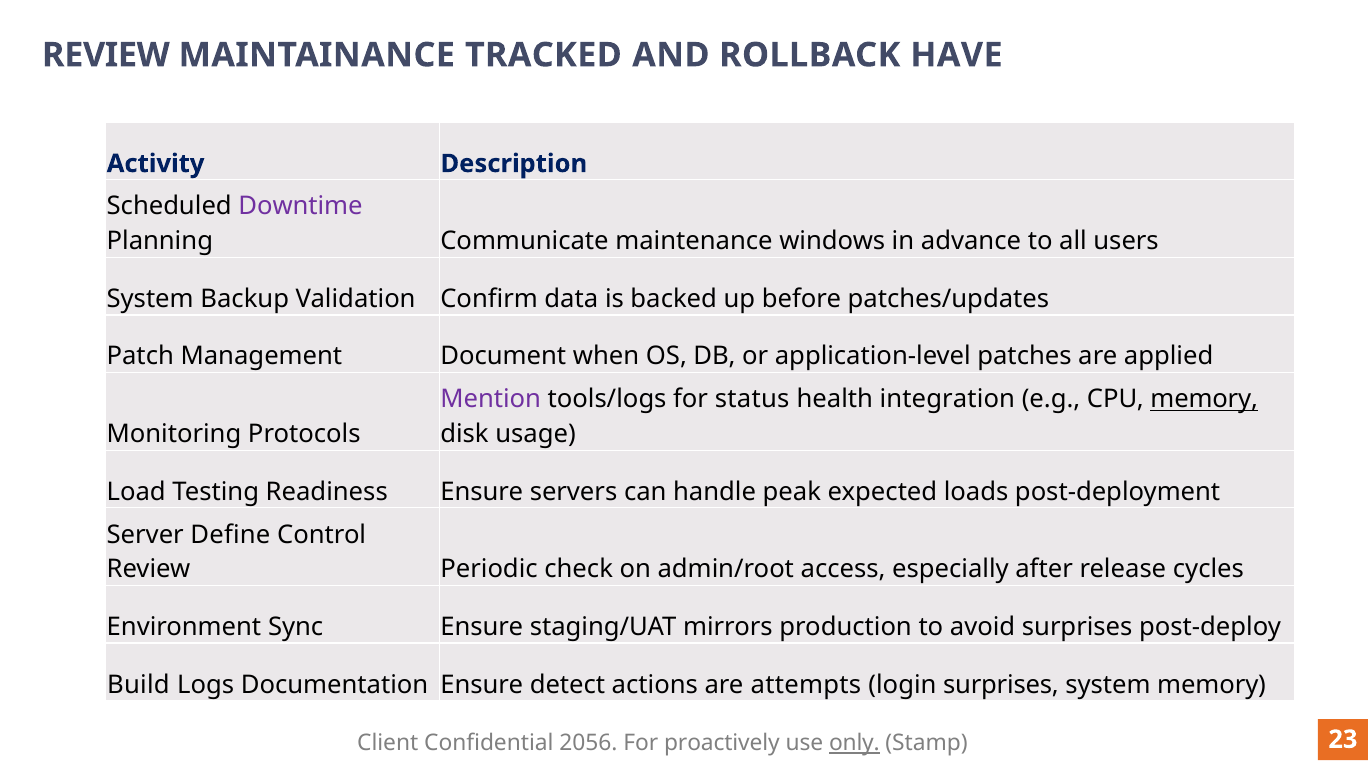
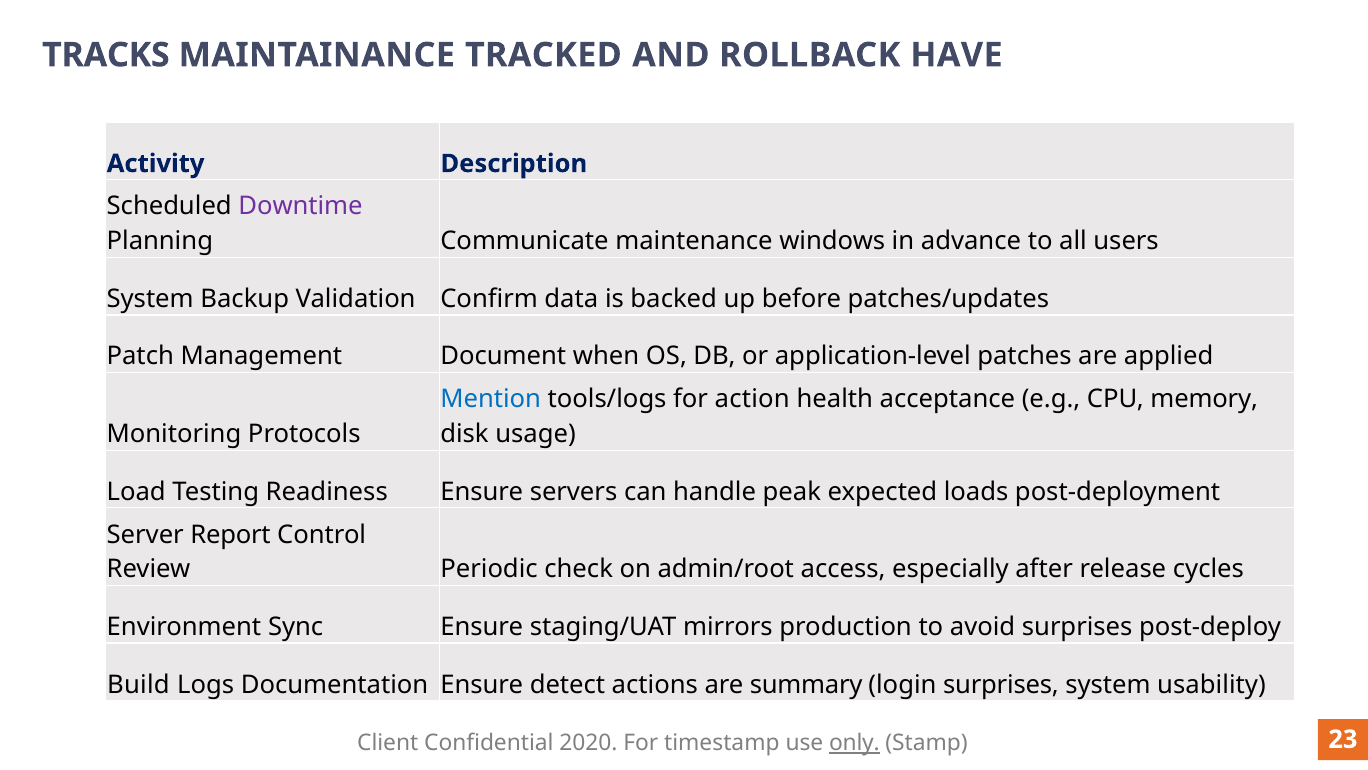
REVIEW: REVIEW -> TRACKS (106, 55)
Mention colour: purple -> blue (491, 399)
status: status -> action (752, 399)
integration: integration -> acceptance (947, 399)
memory underline: present -> none (1204, 399)
Define: Define -> Report (231, 534)
attempts: attempts -> summary (806, 684)
system memory: memory -> usability (1211, 684)
2056: 2056 -> 2020 (588, 743)
proactively: proactively -> timestamp (722, 743)
